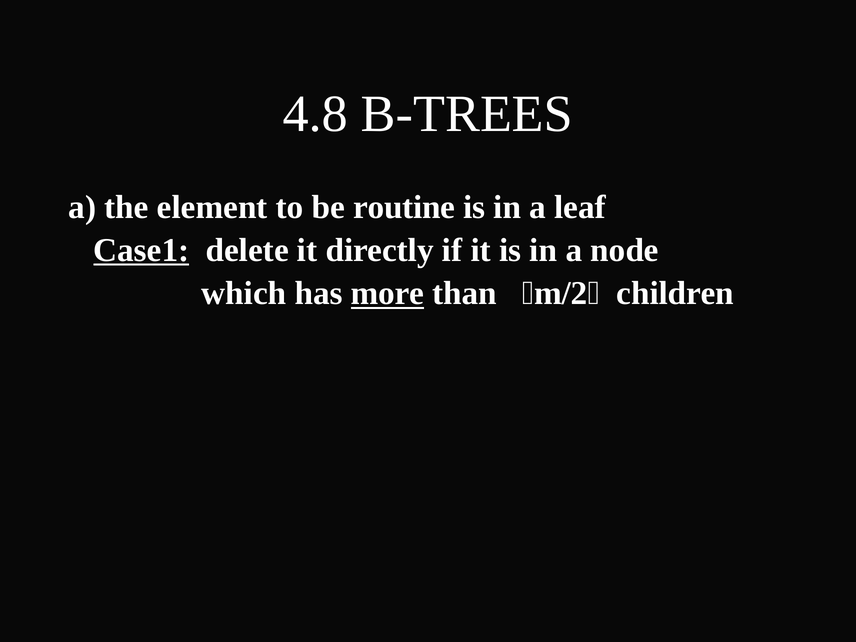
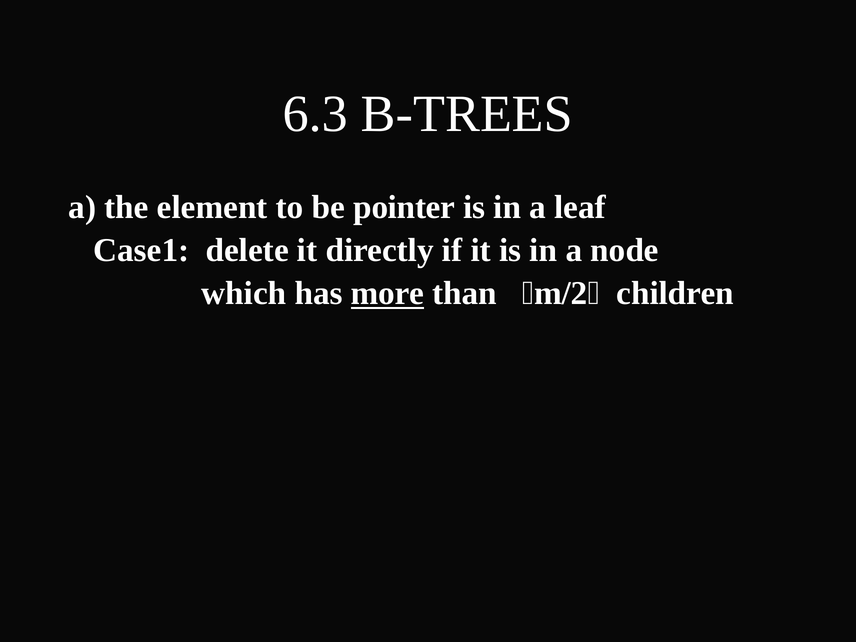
4.8: 4.8 -> 6.3 (315, 114)
routine: routine -> pointer (404, 207)
Case1 underline: present -> none (141, 250)
